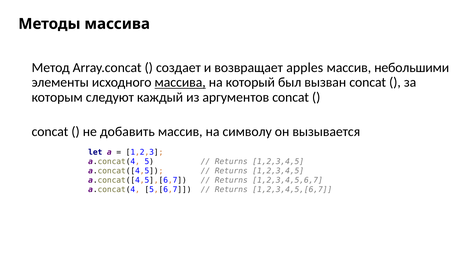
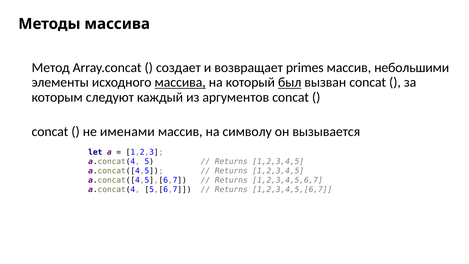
apples: apples -> primes (305, 68)
был underline: none -> present (290, 82)
добавить: добавить -> именами (127, 132)
